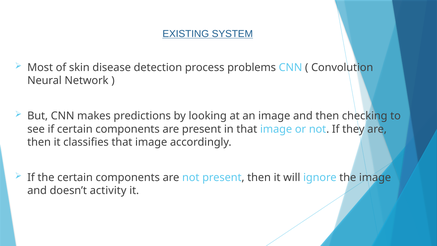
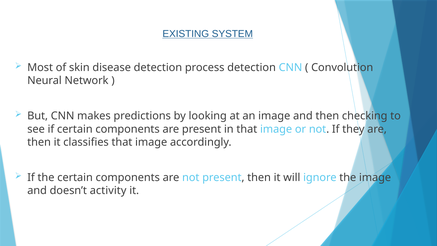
process problems: problems -> detection (252, 67)
